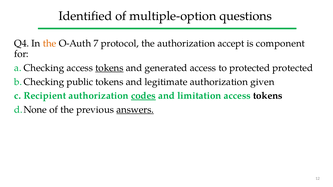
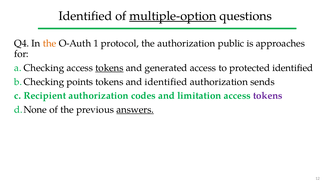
multiple-option underline: none -> present (173, 16)
7: 7 -> 1 (96, 44)
accept: accept -> public (231, 44)
component: component -> approaches (280, 44)
protected protected: protected -> identified (293, 68)
public: public -> points (80, 82)
and legitimate: legitimate -> identified (166, 82)
given: given -> sends (262, 82)
codes underline: present -> none (143, 96)
tokens colour: black -> purple (268, 96)
